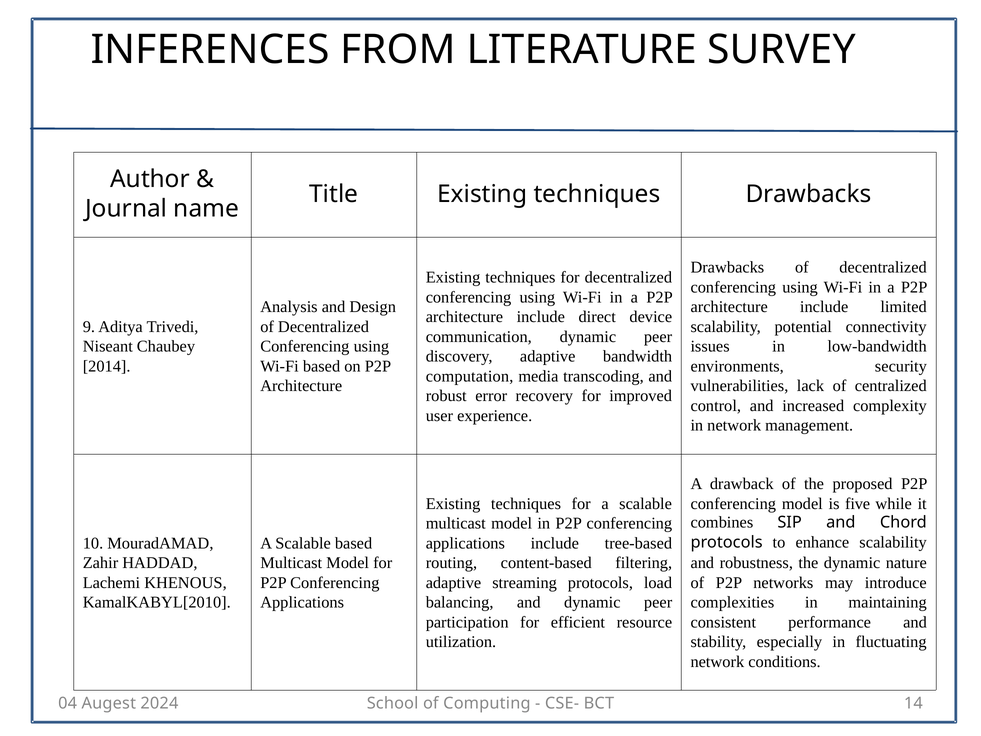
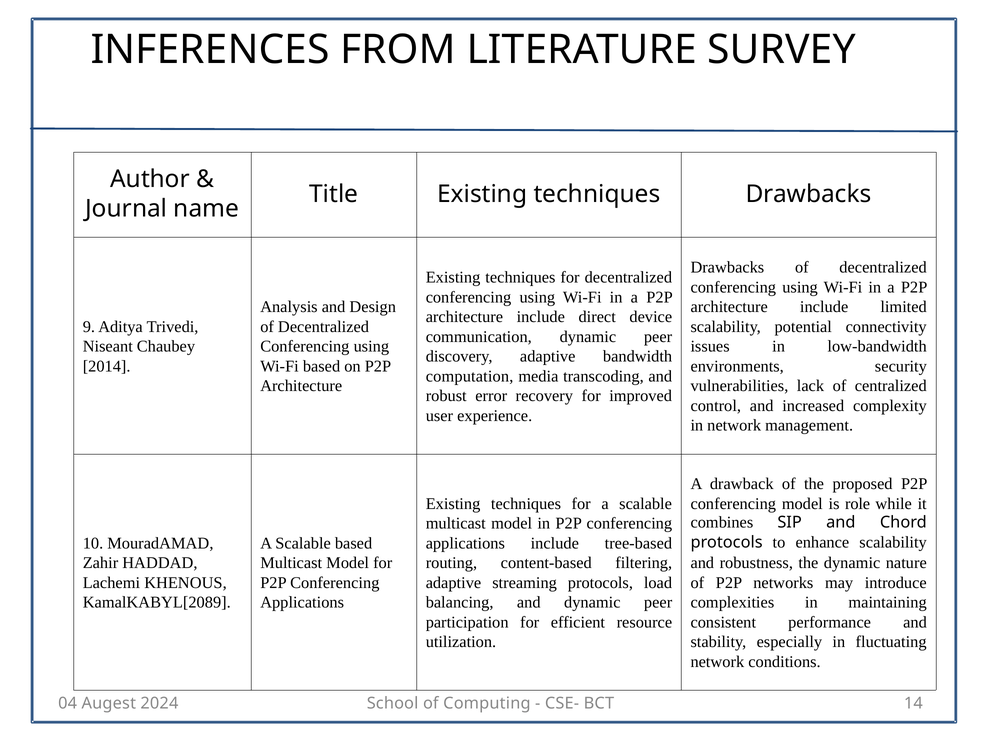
five: five -> role (858, 504)
KamalKABYL[2010: KamalKABYL[2010 -> KamalKABYL[2089 (157, 602)
